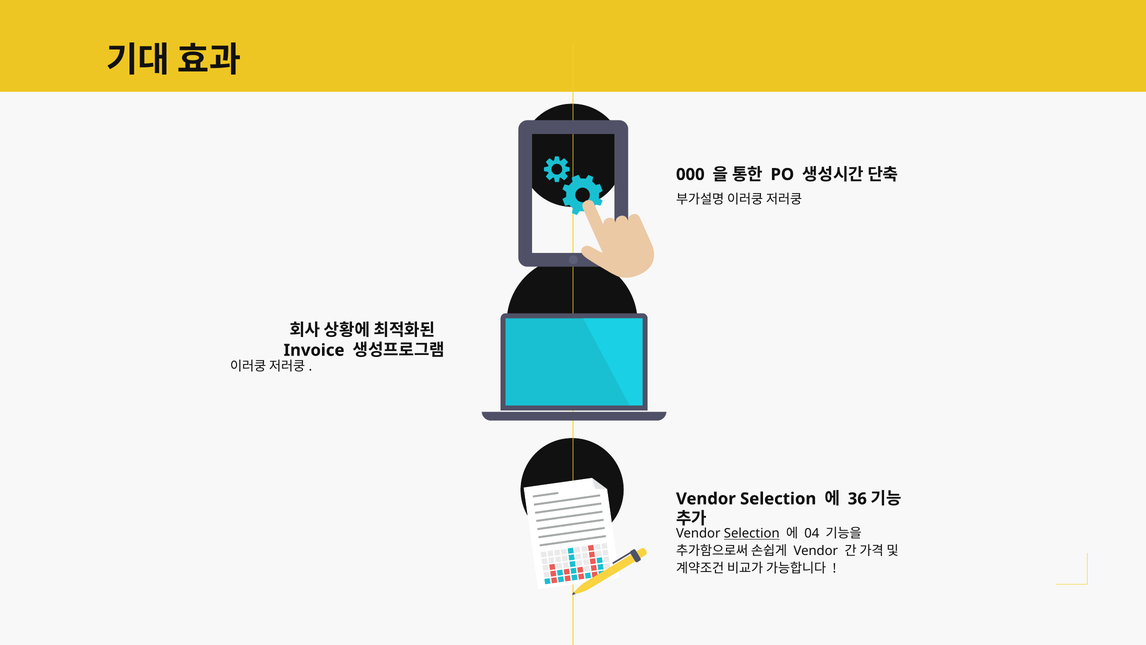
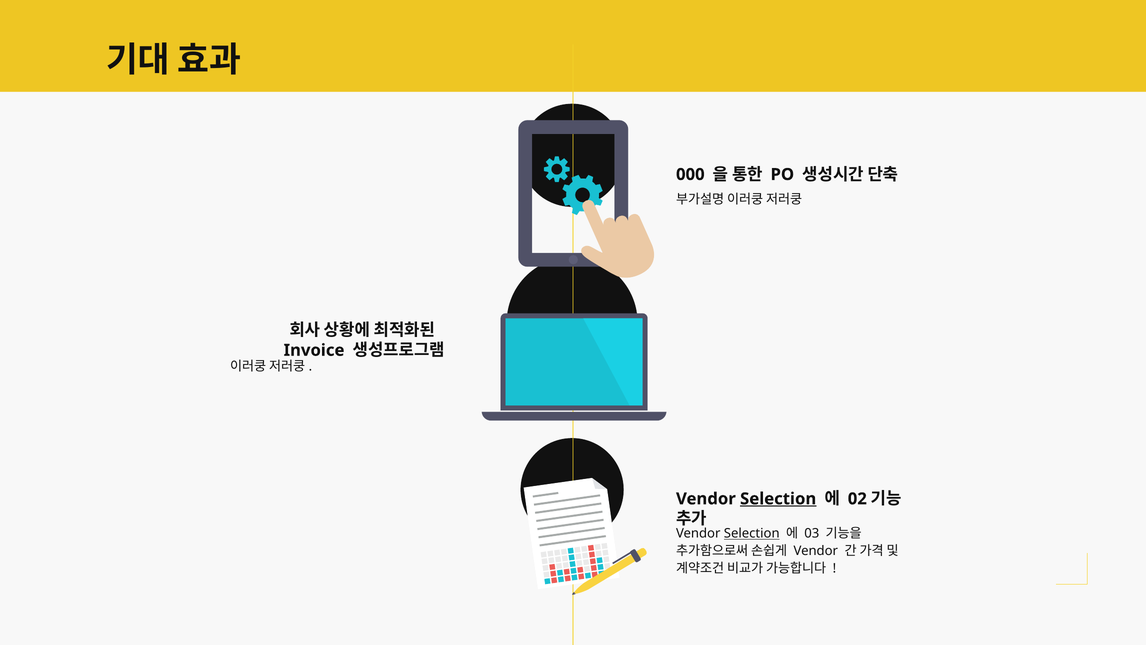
Selection underline: none -> present (778, 499)
36: 36 -> 02 (857, 499)
04: 04 -> 03 (812, 533)
